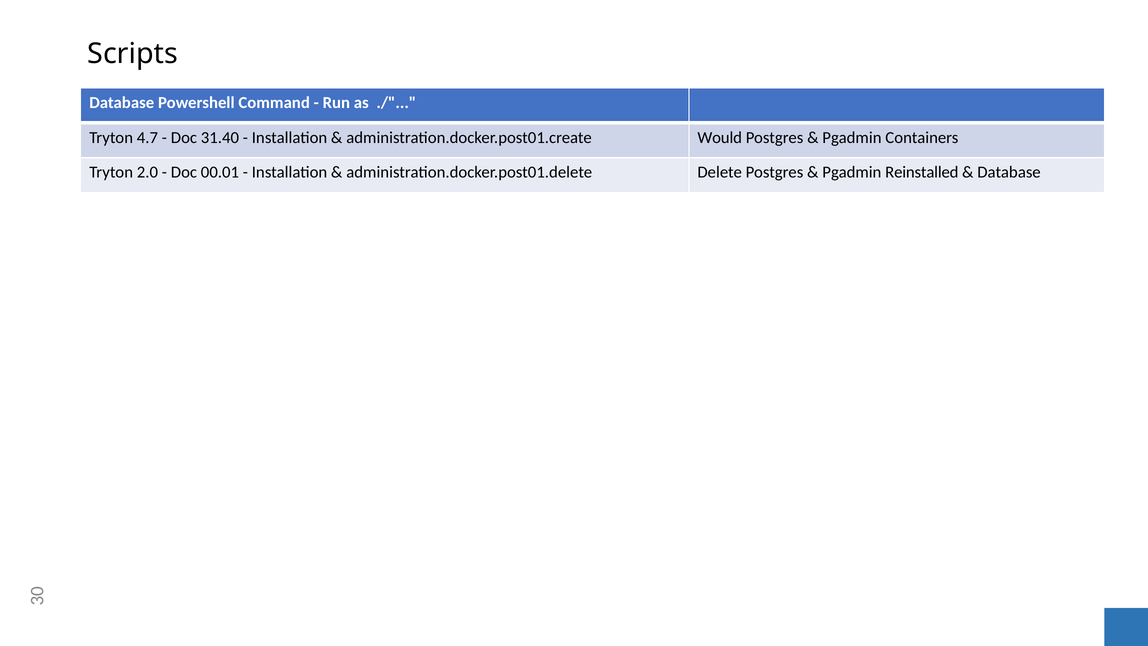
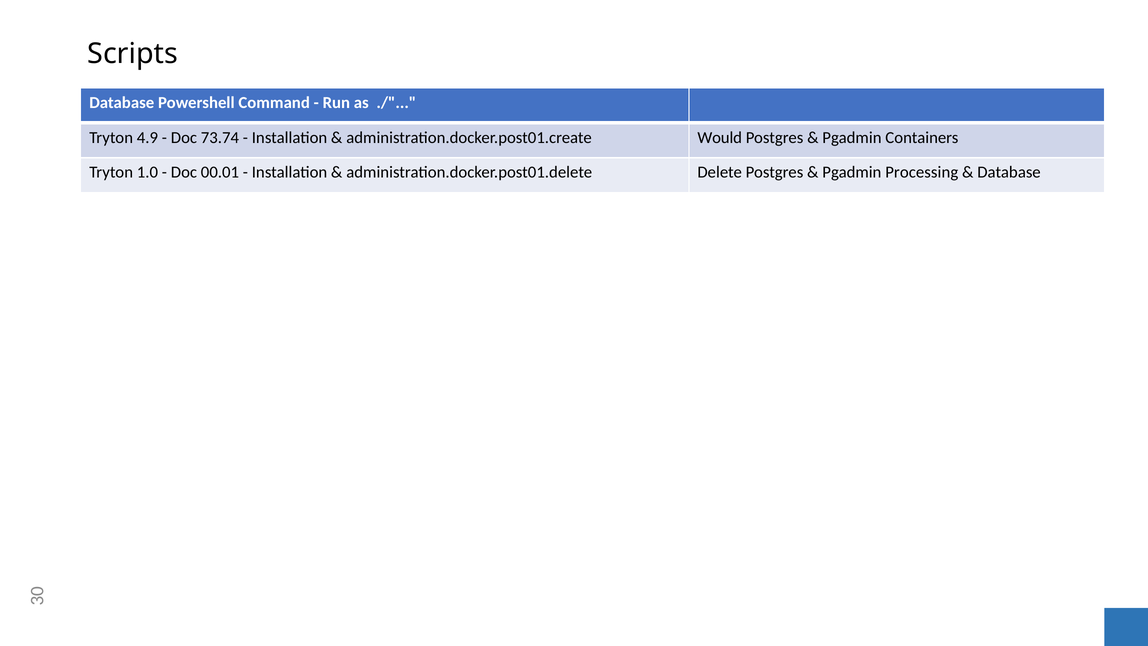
4.7: 4.7 -> 4.9 (147, 137)
31.40: 31.40 -> 73.74 (220, 137)
2.0: 2.0 -> 1.0 (147, 172)
Reinstalled: Reinstalled -> Processing (922, 172)
